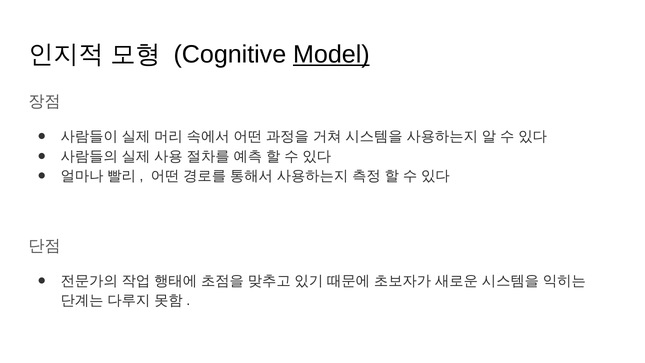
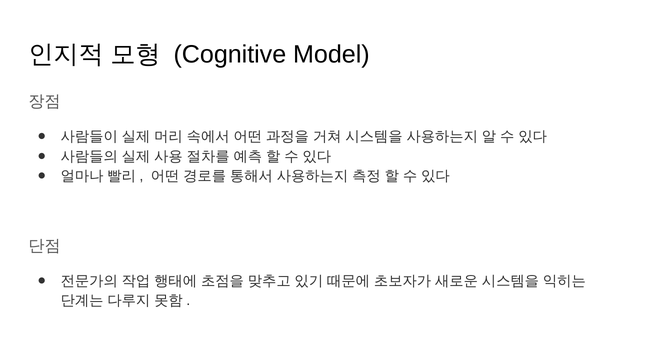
Model underline: present -> none (331, 55)
